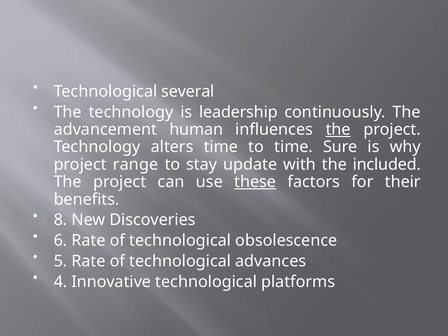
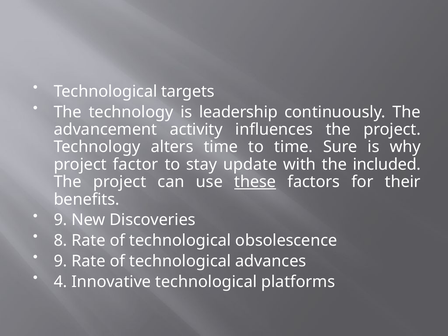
several: several -> targets (188, 91)
human: human -> activity (196, 130)
the underline: present -> none (338, 130)
range: range -> factor (136, 164)
8: 8 -> 9 (60, 220)
6: 6 -> 8 (60, 241)
5: 5 -> 9 (60, 261)
